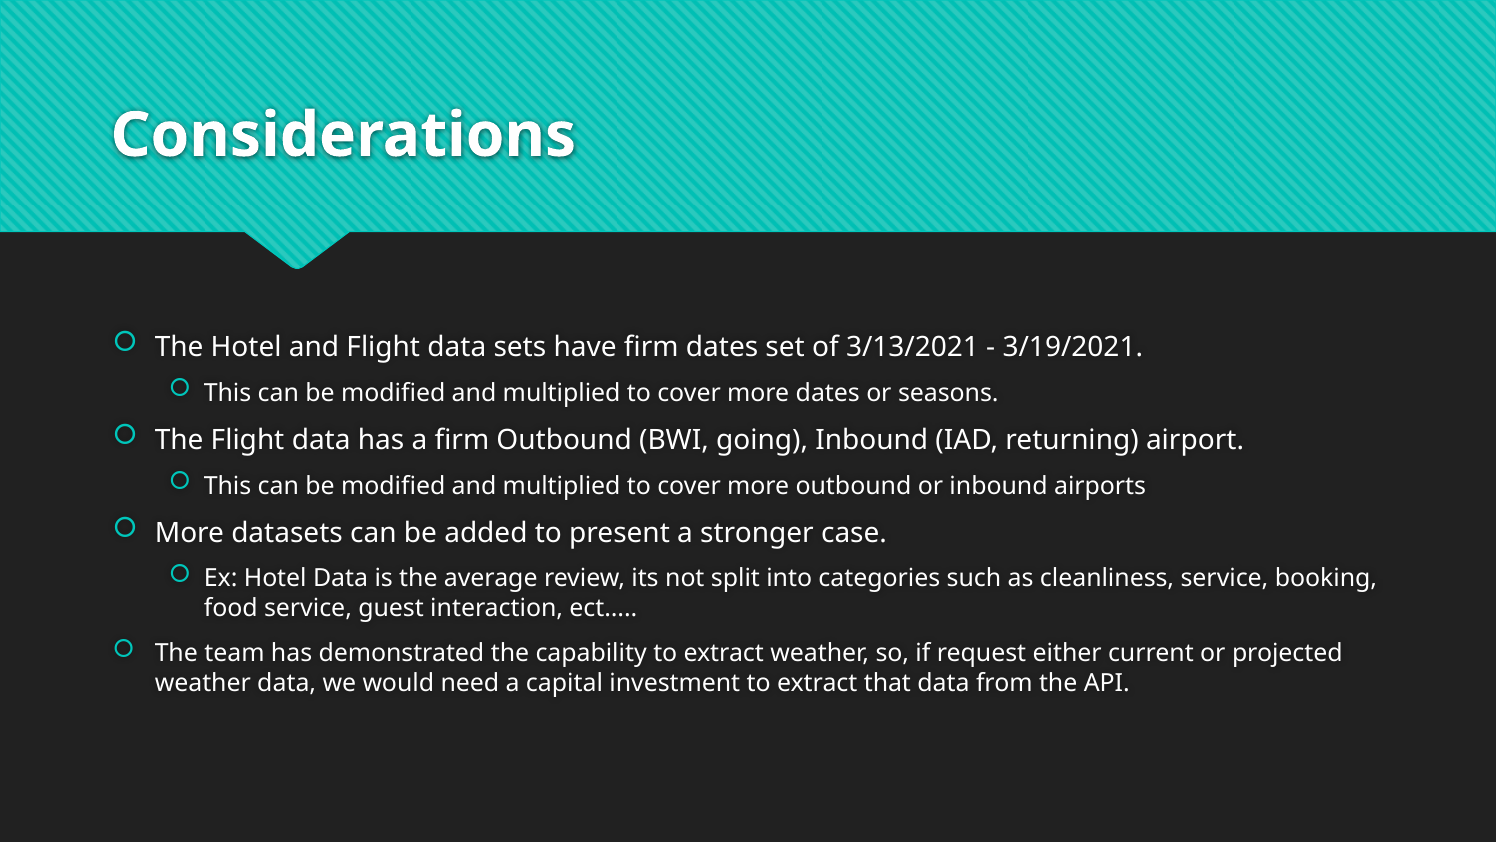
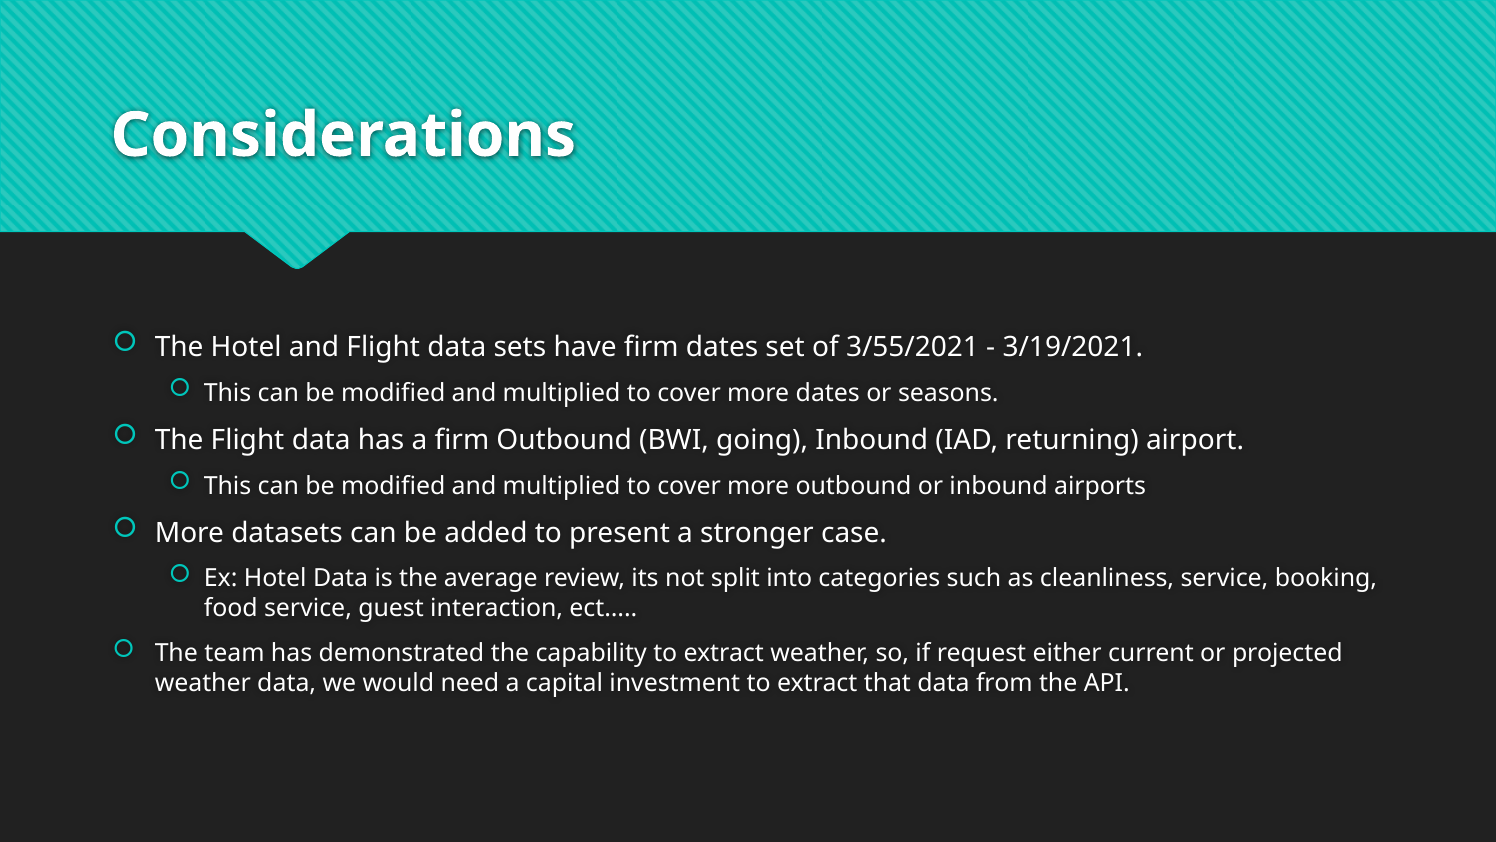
3/13/2021: 3/13/2021 -> 3/55/2021 (912, 347)
